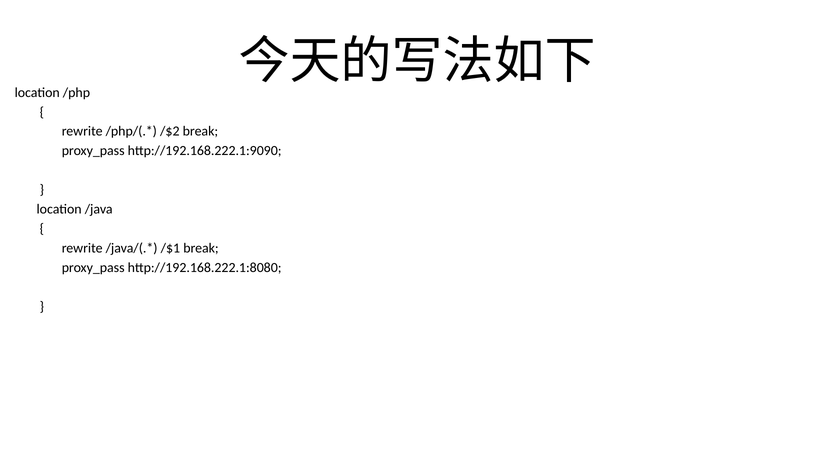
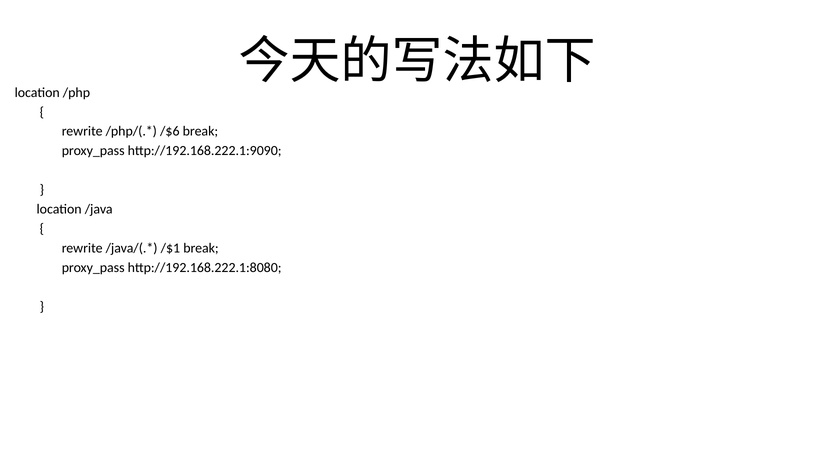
/$2: /$2 -> /$6 (170, 132)
